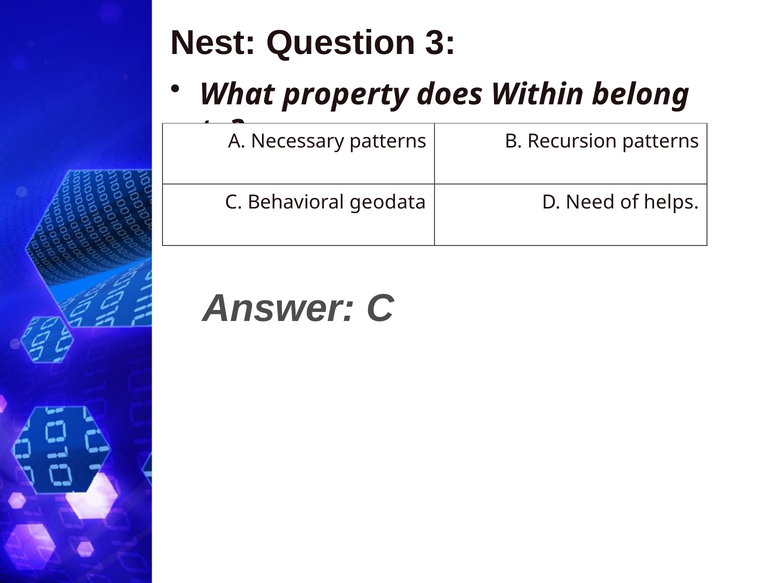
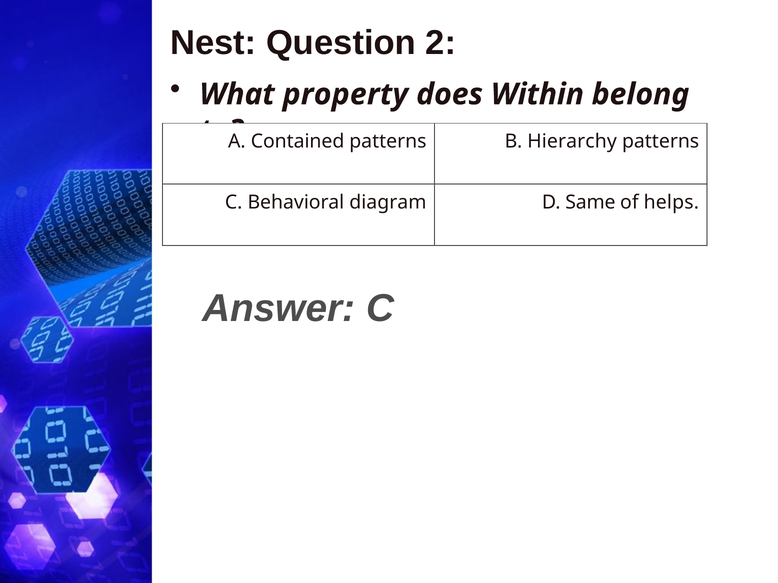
3: 3 -> 2 (441, 43)
Necessary: Necessary -> Contained (298, 142)
Recursion: Recursion -> Hierarchy (572, 142)
geodata: geodata -> diagram (388, 202)
Need: Need -> Same (590, 202)
